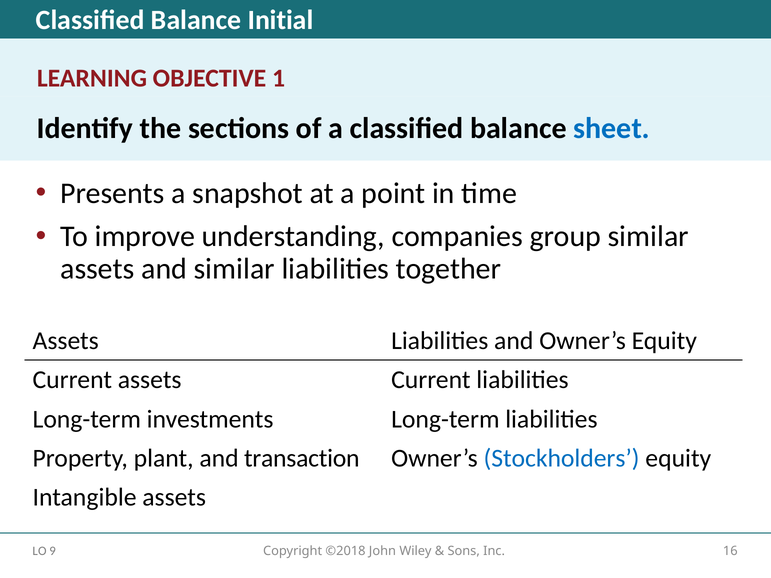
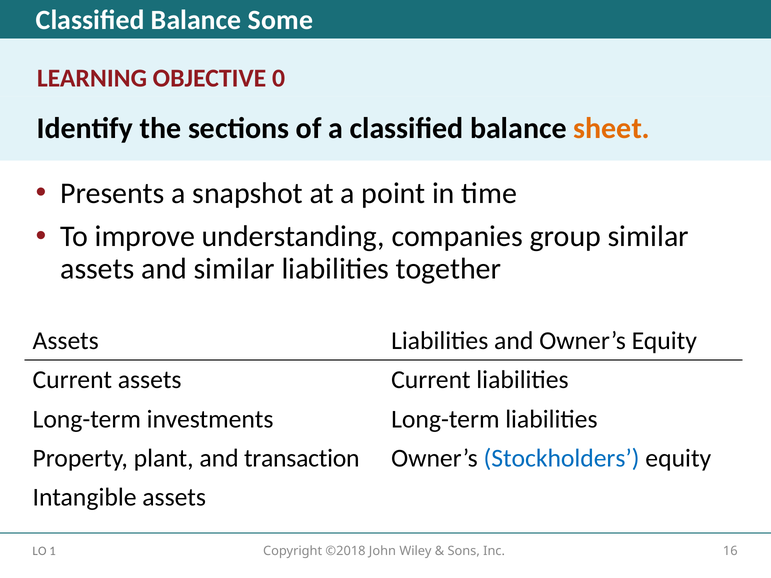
Initial: Initial -> Some (280, 20)
1: 1 -> 0 (279, 79)
sheet colour: blue -> orange (612, 128)
9: 9 -> 1 (53, 551)
